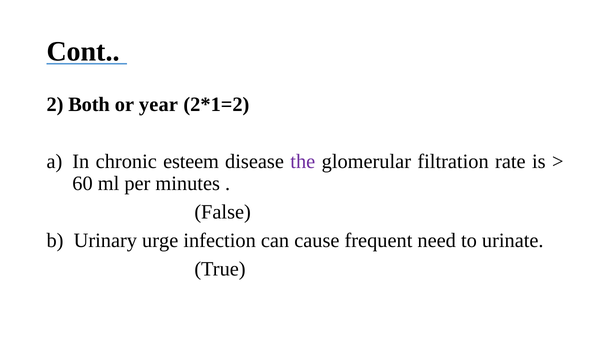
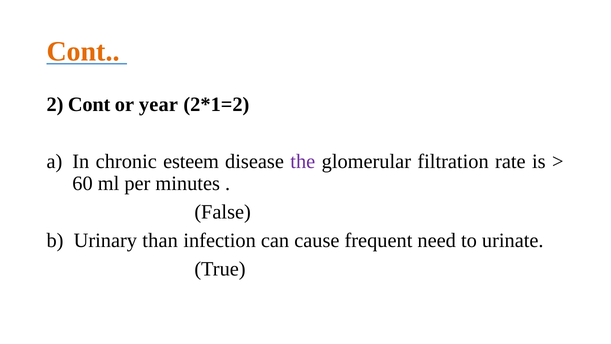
Cont colour: black -> orange (83, 51)
2 Both: Both -> Cont (89, 105)
urge: urge -> than (160, 240)
